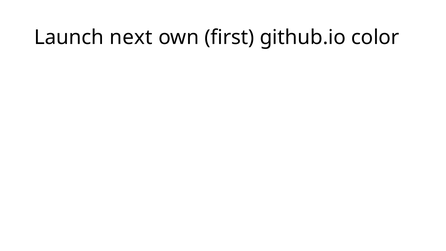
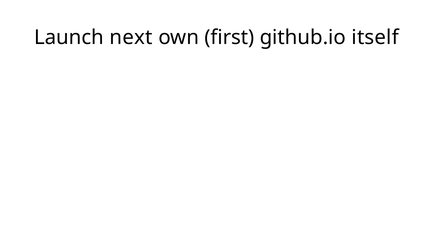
color: color -> itself (375, 37)
